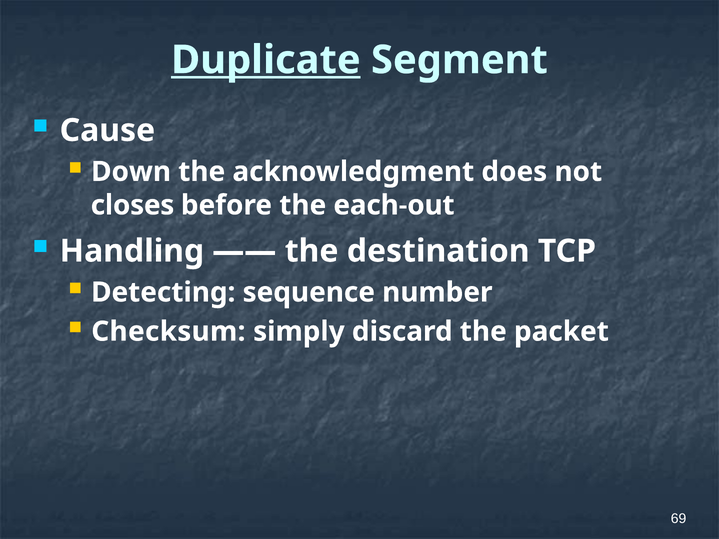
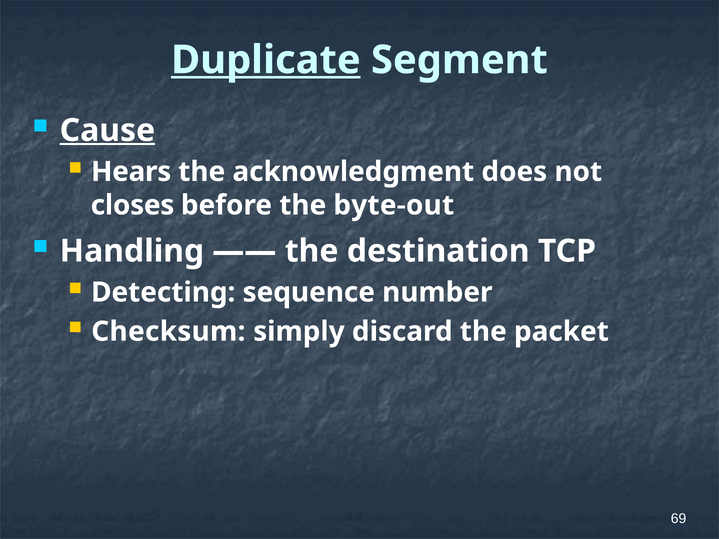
Cause underline: none -> present (107, 130)
Down: Down -> Hears (131, 172)
each-out: each-out -> byte-out (394, 205)
